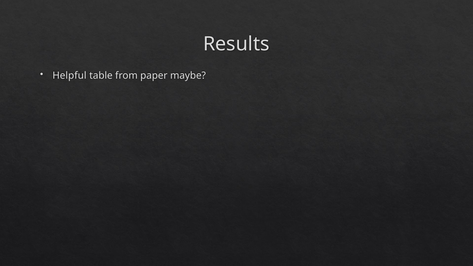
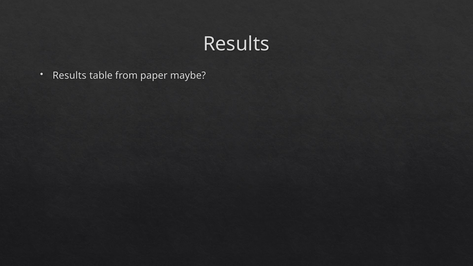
Helpful: Helpful -> Results (69, 76)
